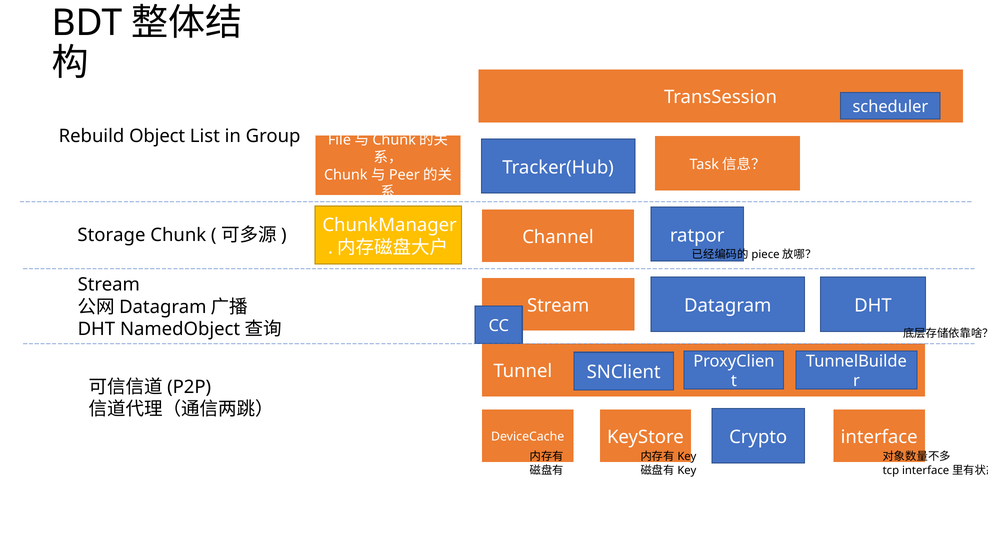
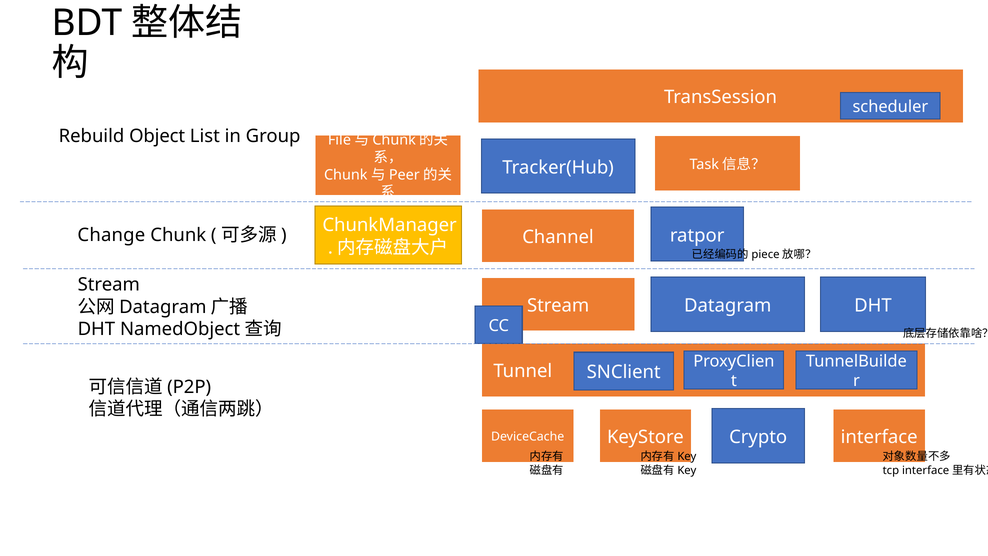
Storage: Storage -> Change (111, 235)
